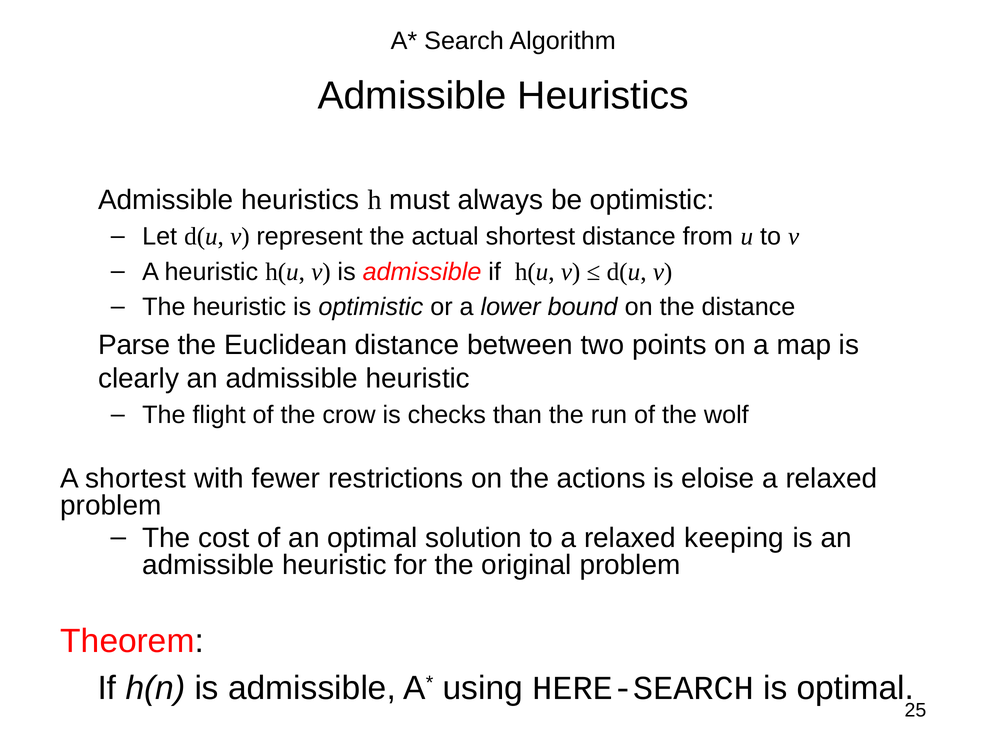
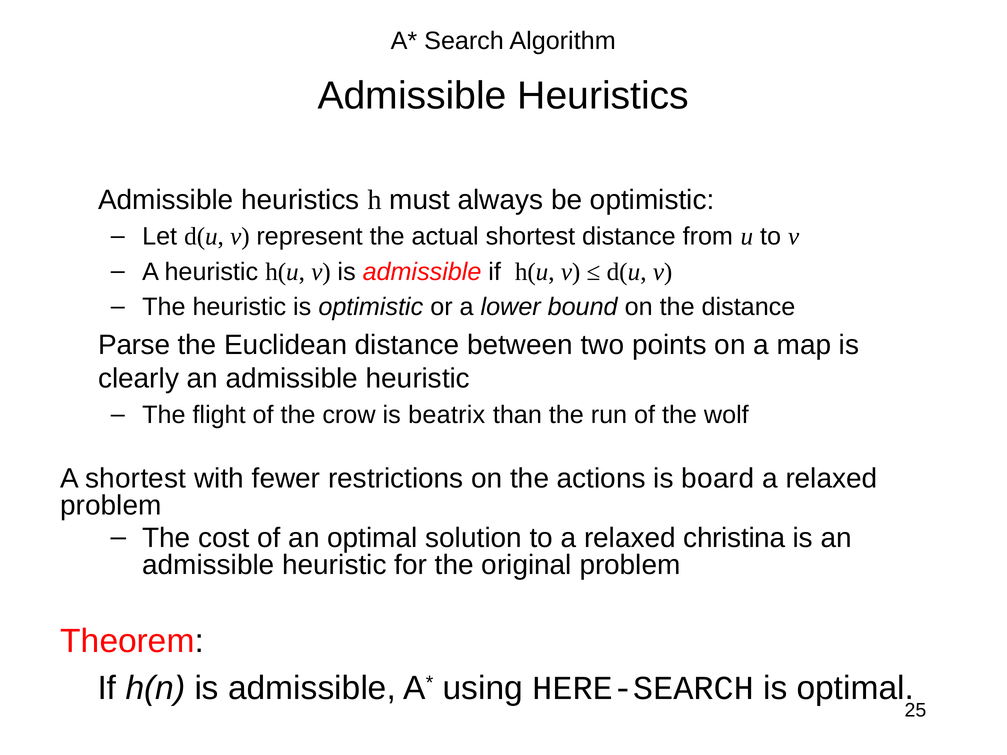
checks: checks -> beatrix (447, 415)
eloise: eloise -> board (718, 479)
keeping: keeping -> christina (734, 538)
